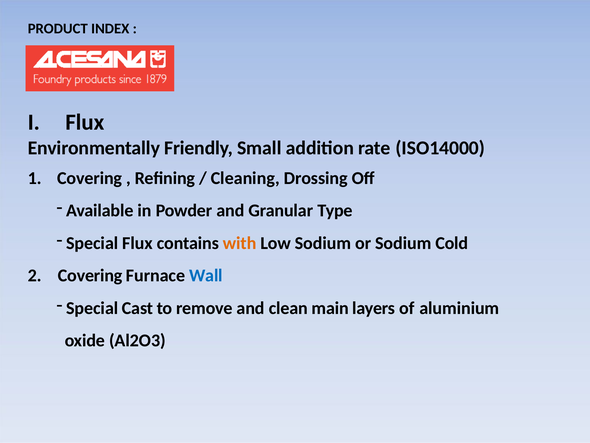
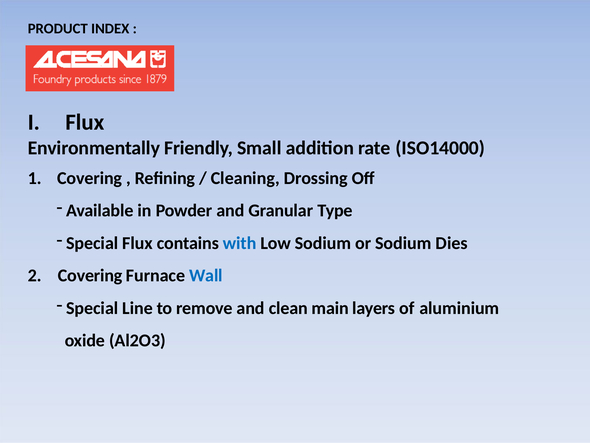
with colour: orange -> blue (240, 243)
Cold: Cold -> Dies (452, 243)
Cast: Cast -> Line (138, 308)
